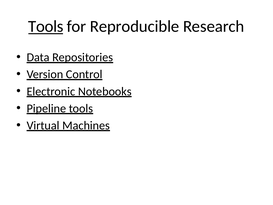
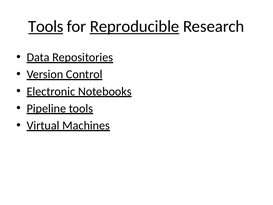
Reproducible underline: none -> present (135, 26)
